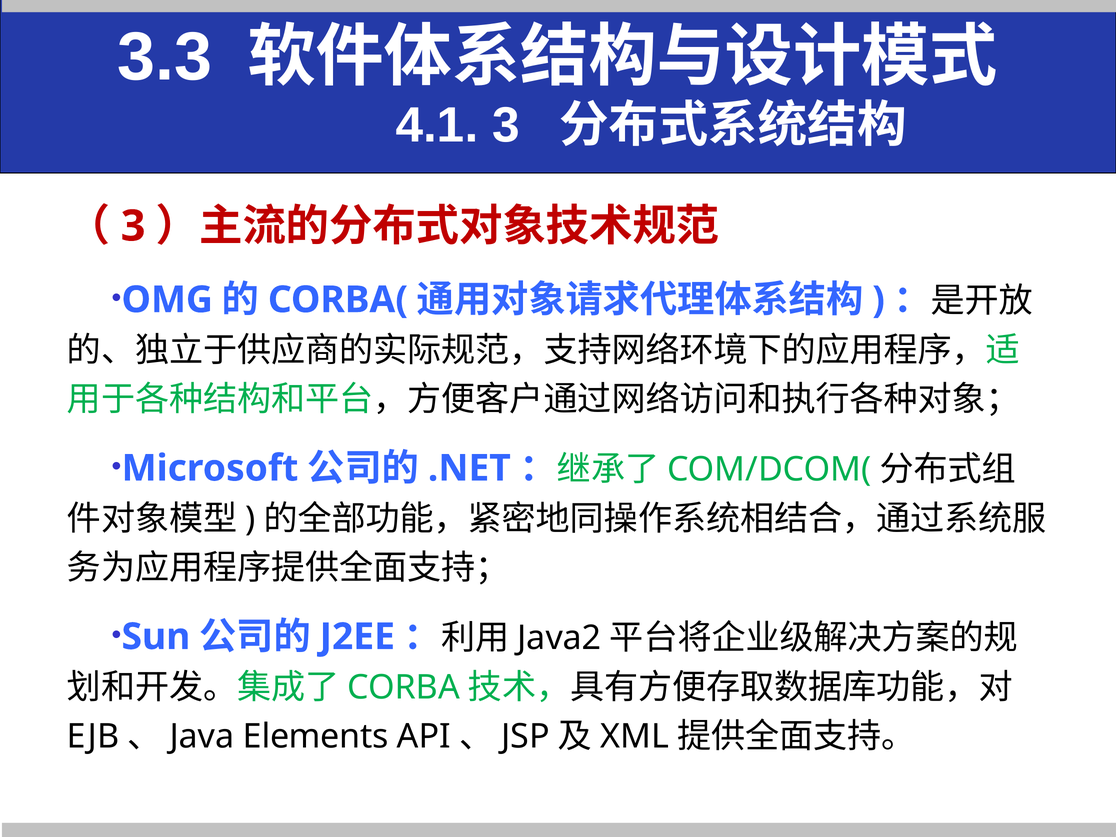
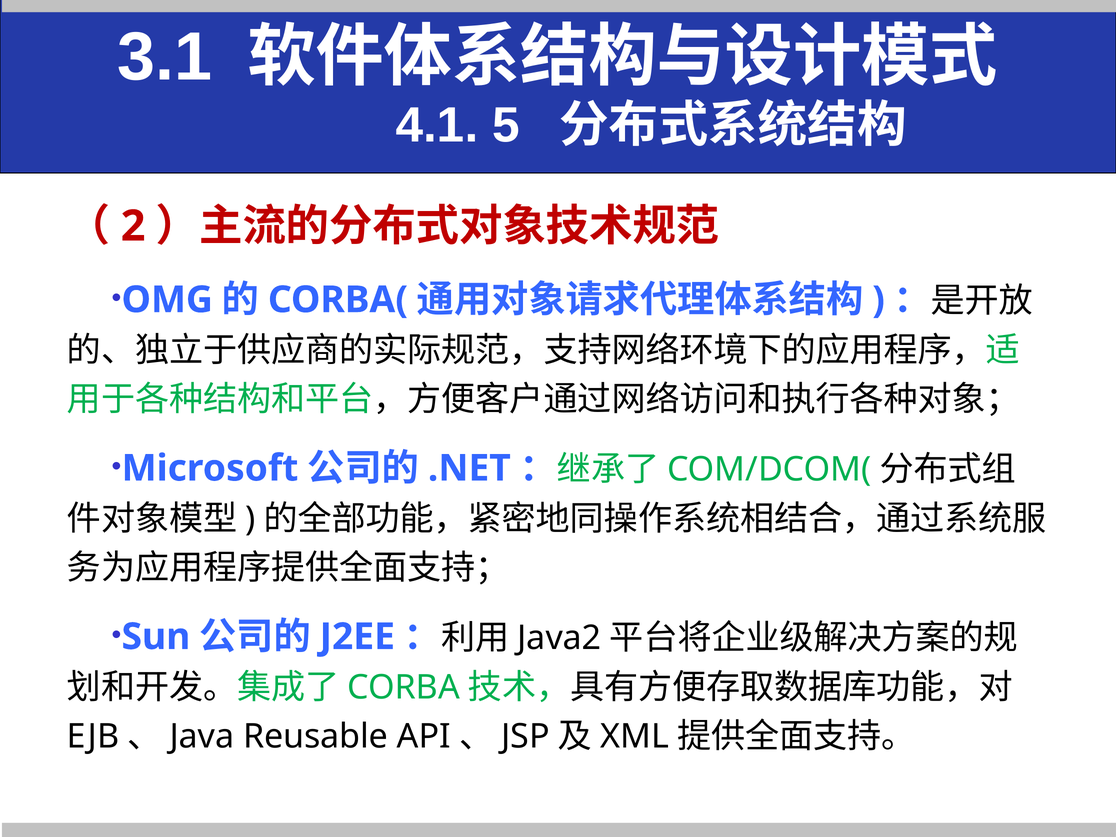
3.3: 3.3 -> 3.1 (165, 57)
4.1 3: 3 -> 5 (506, 125)
3: 3 -> 2 (133, 226)
Elements: Elements -> Reusable (316, 737)
